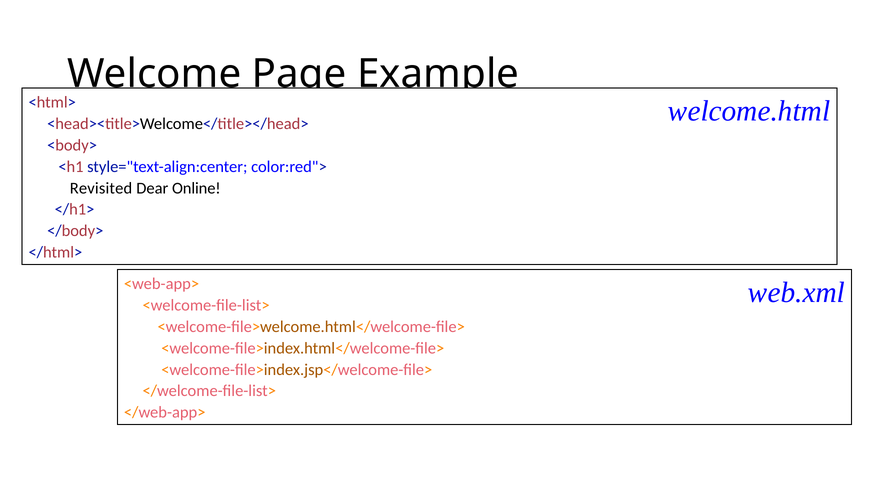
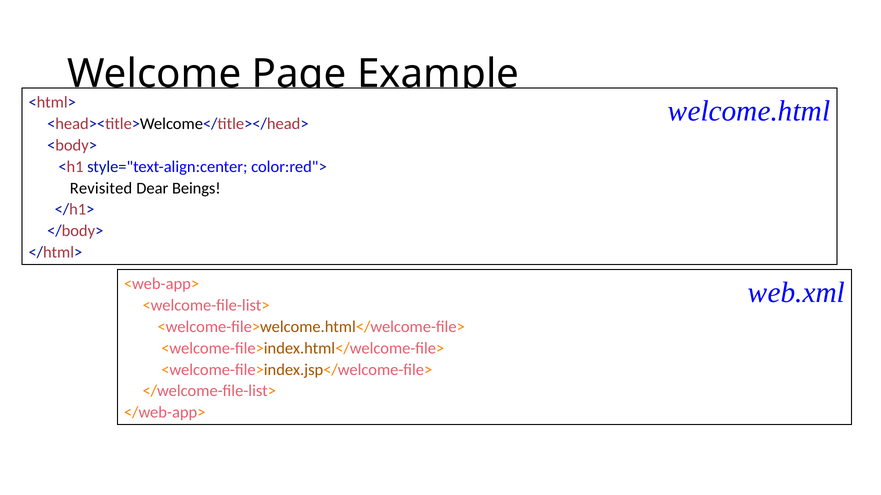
Online: Online -> Beings (196, 188)
